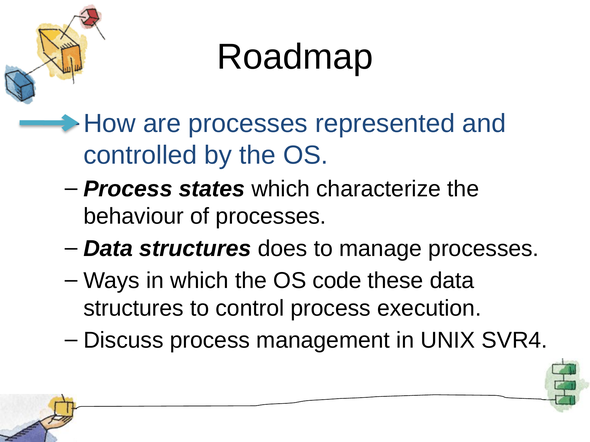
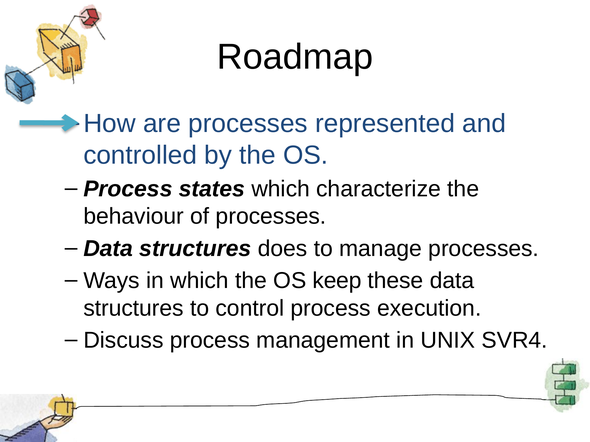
code: code -> keep (337, 281)
